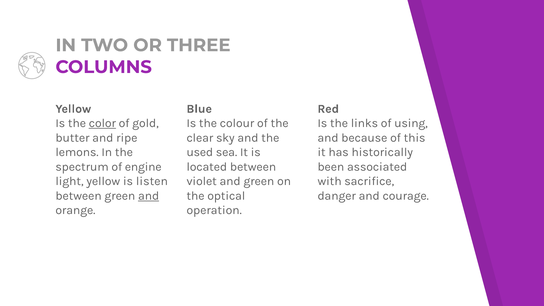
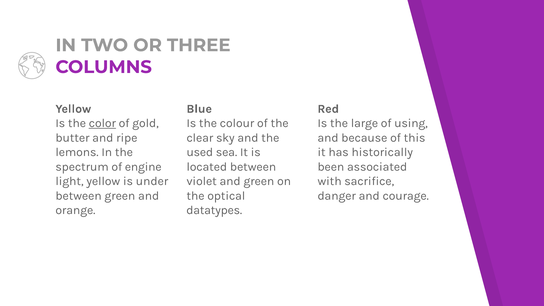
links: links -> large (364, 123)
listen: listen -> under (152, 181)
and underline: present -> none (149, 196)
operation: operation -> datatypes (214, 210)
